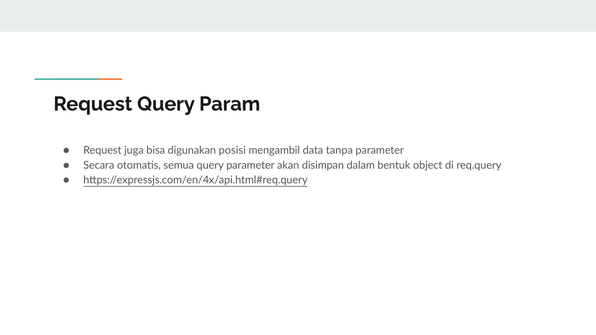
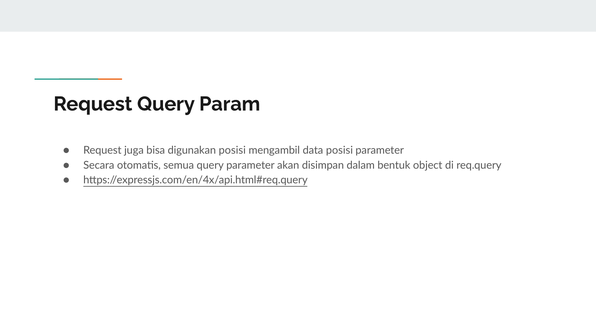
data tanpa: tanpa -> posisi (339, 150)
